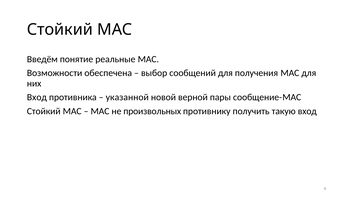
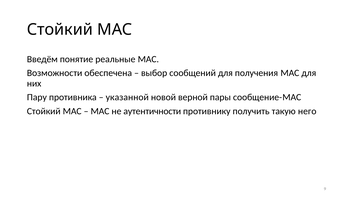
Вход: Вход -> Пару (37, 98)
произвольных: произвольных -> аутентичности (152, 112)
такую вход: вход -> него (307, 112)
